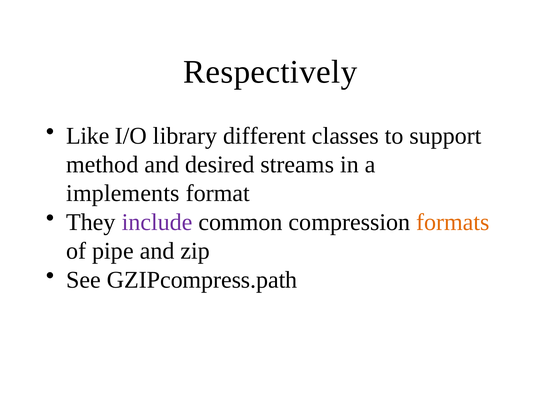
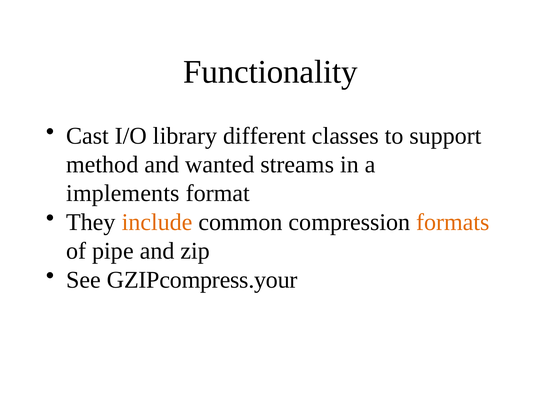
Respectively: Respectively -> Functionality (270, 72)
Like: Like -> Cast (88, 136)
desired: desired -> wanted (220, 165)
include colour: purple -> orange (157, 223)
GZIPcompress.path: GZIPcompress.path -> GZIPcompress.your (202, 280)
